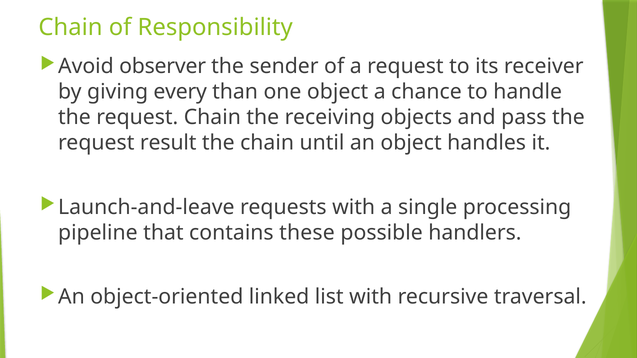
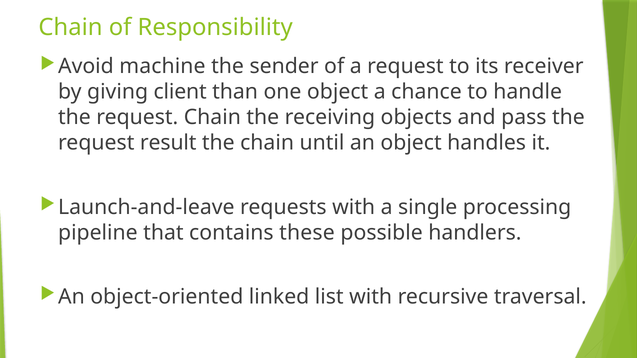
observer: observer -> machine (162, 67)
every: every -> client (180, 92)
